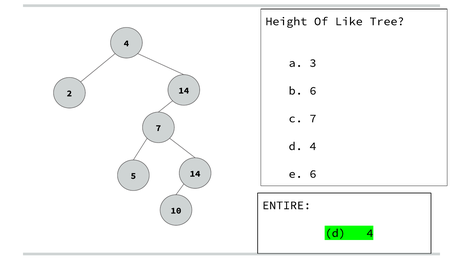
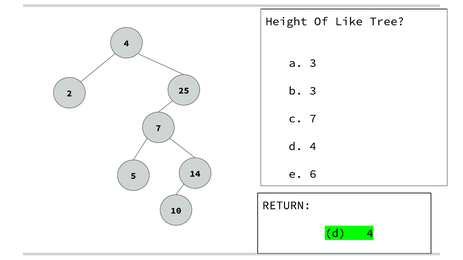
b 6: 6 -> 3 (313, 91)
2 14: 14 -> 25 (184, 91)
ENTIRE: ENTIRE -> RETURN (287, 206)
